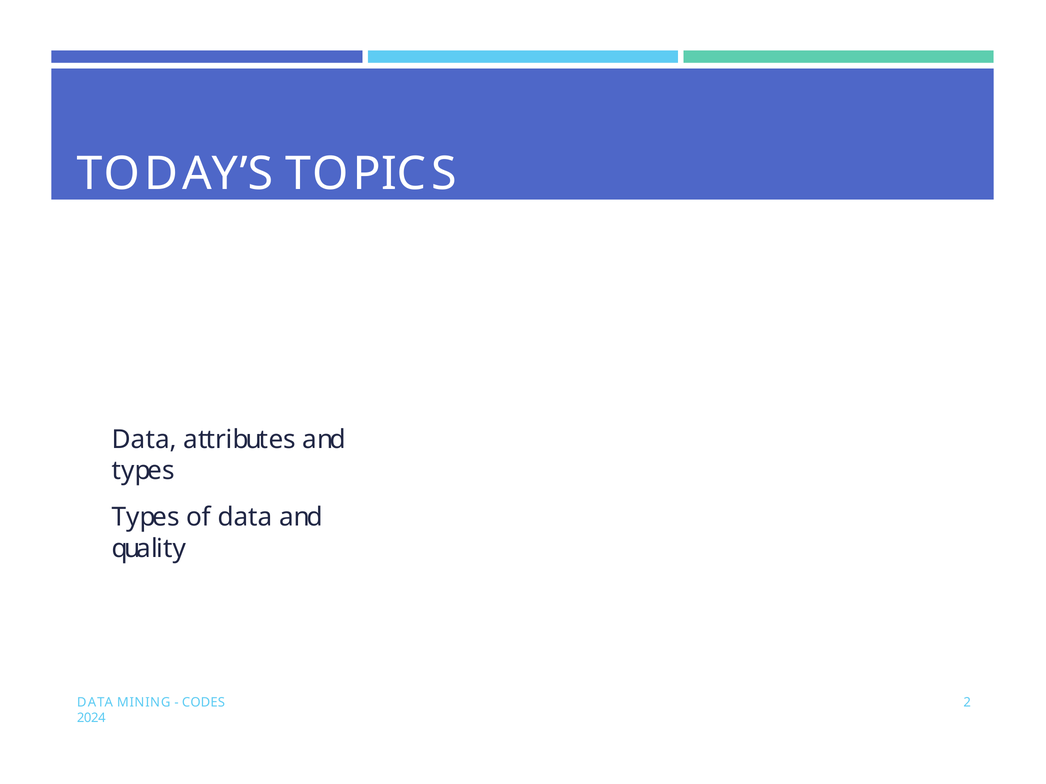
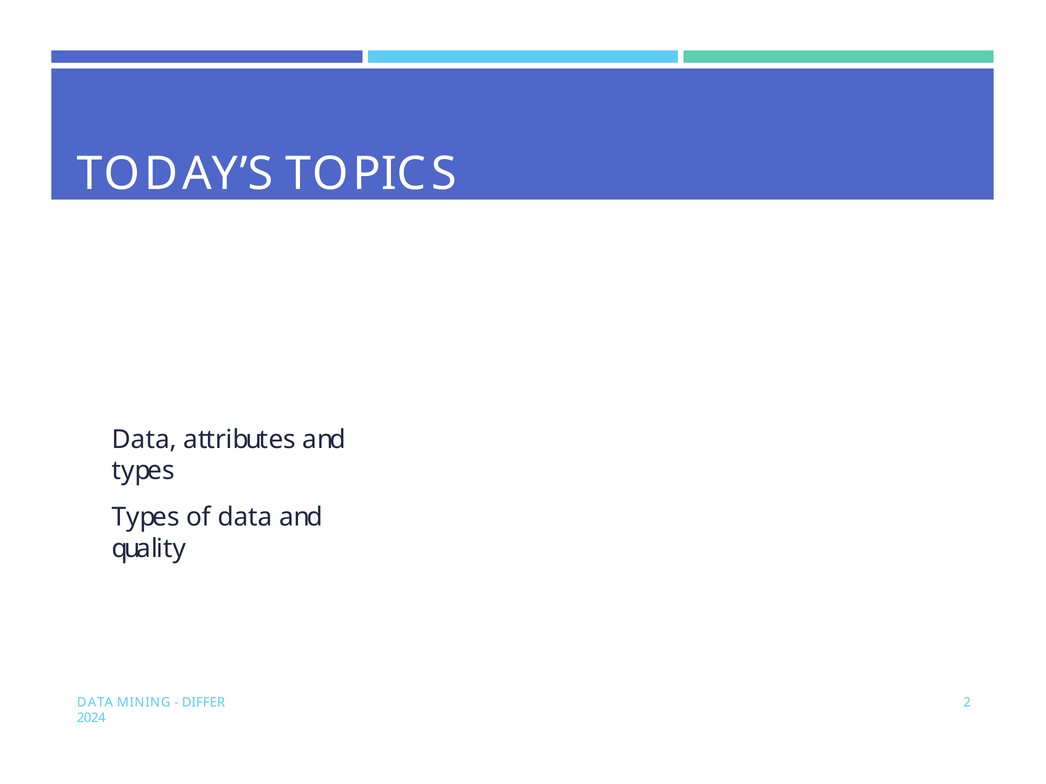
CODES: CODES -> DIFFER (204, 703)
